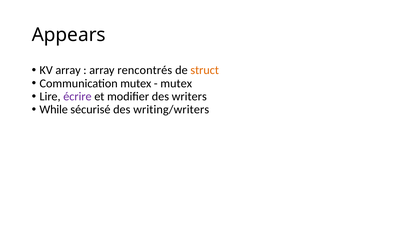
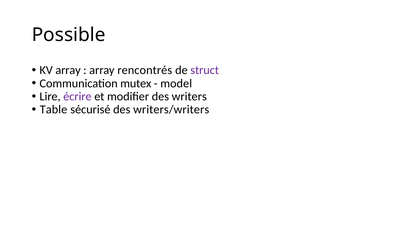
Appears: Appears -> Possible (69, 35)
struct colour: orange -> purple (205, 70)
mutex: mutex -> model (176, 84)
While: While -> Table (54, 110)
writing/writers: writing/writers -> writers/writers (171, 110)
